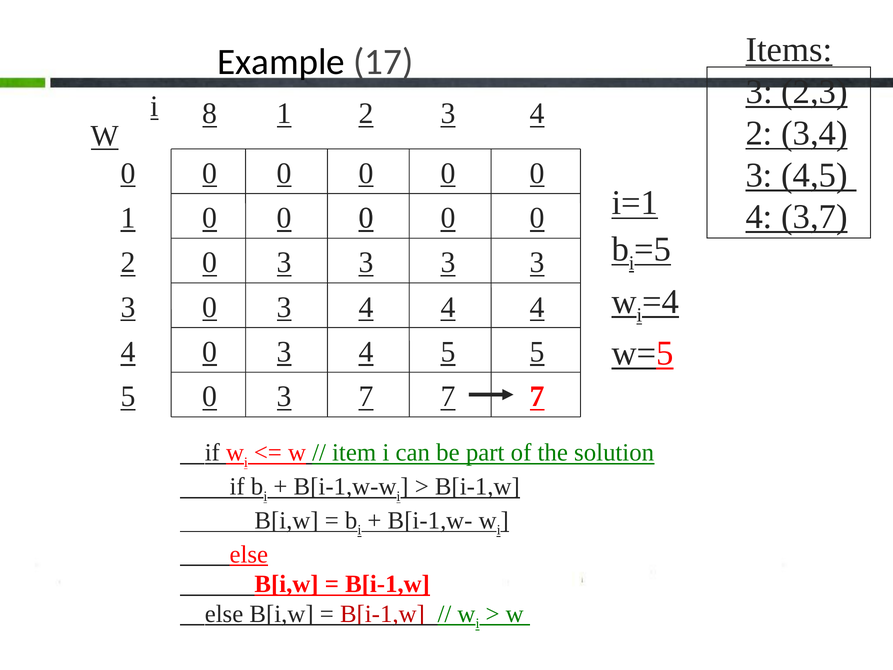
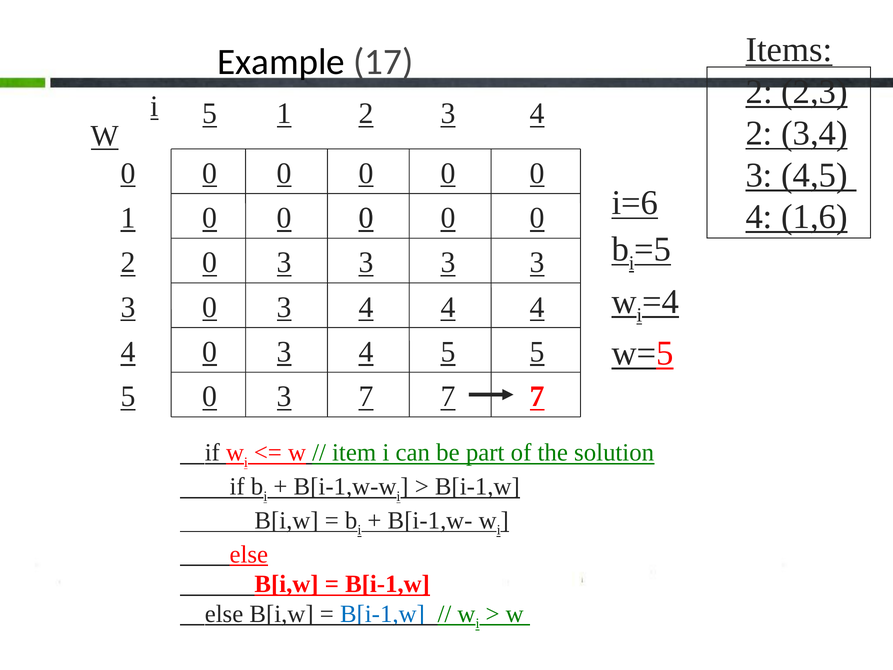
3: 3 -> 2 (759, 92)
i 8: 8 -> 5 (210, 114)
i=1: i=1 -> i=6 (635, 203)
3,7: 3,7 -> 1,6 (814, 217)
B[i-1,w colour: red -> blue (382, 614)
